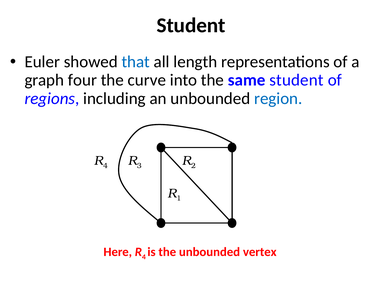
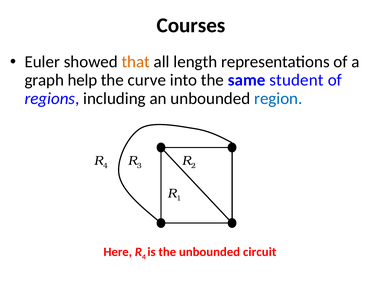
Student: Student -> Courses (191, 25)
that colour: blue -> orange (136, 62)
four: four -> help (82, 80)
vertex: vertex -> circuit (260, 252)
